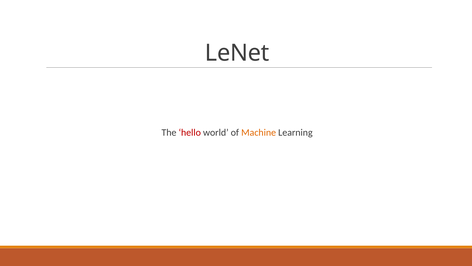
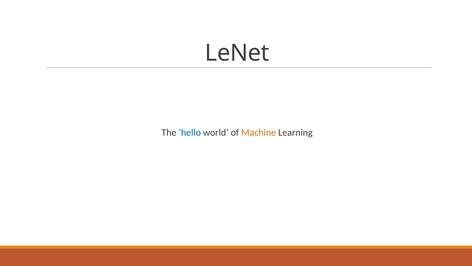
hello colour: red -> blue (190, 132)
